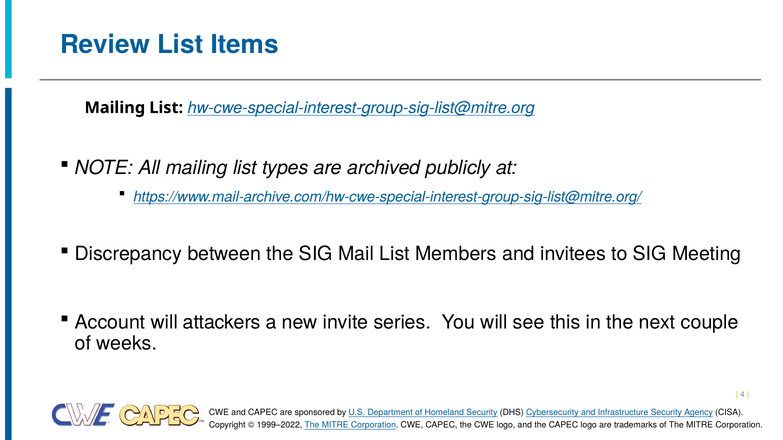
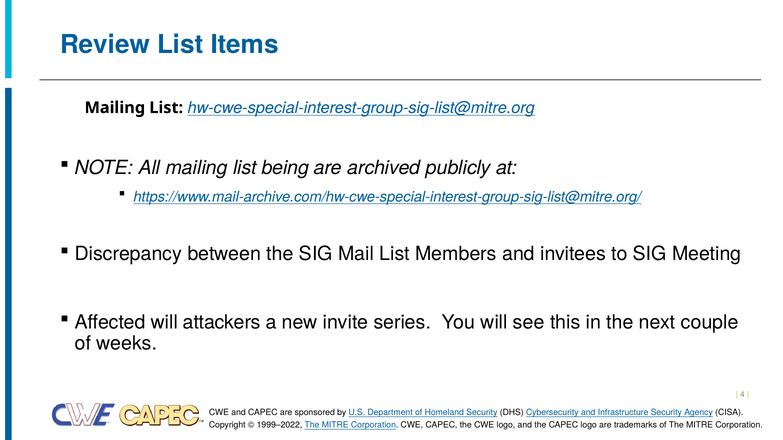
types: types -> being (285, 168)
Account: Account -> Affected (110, 323)
